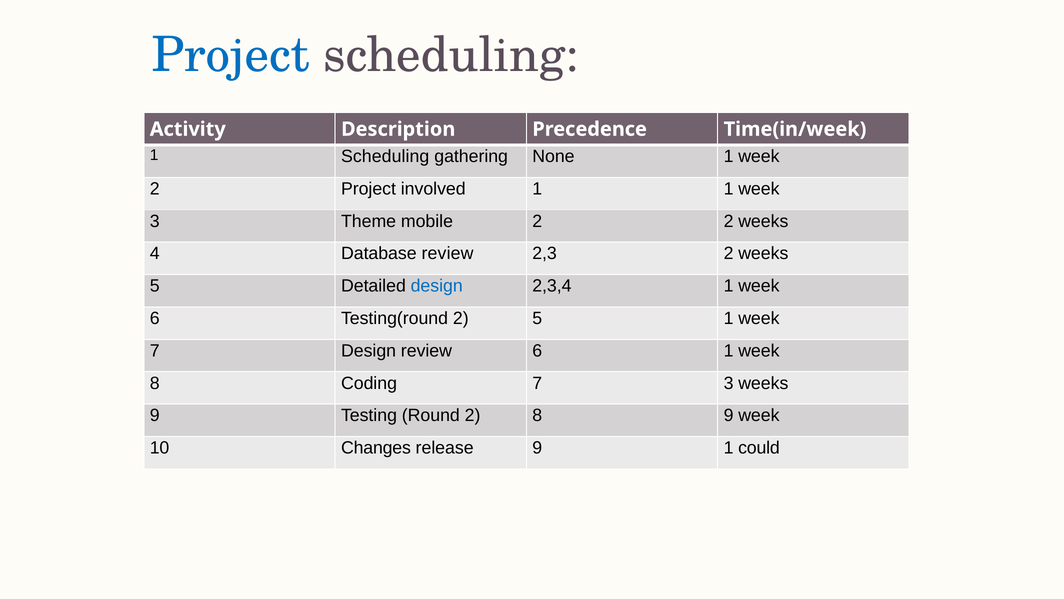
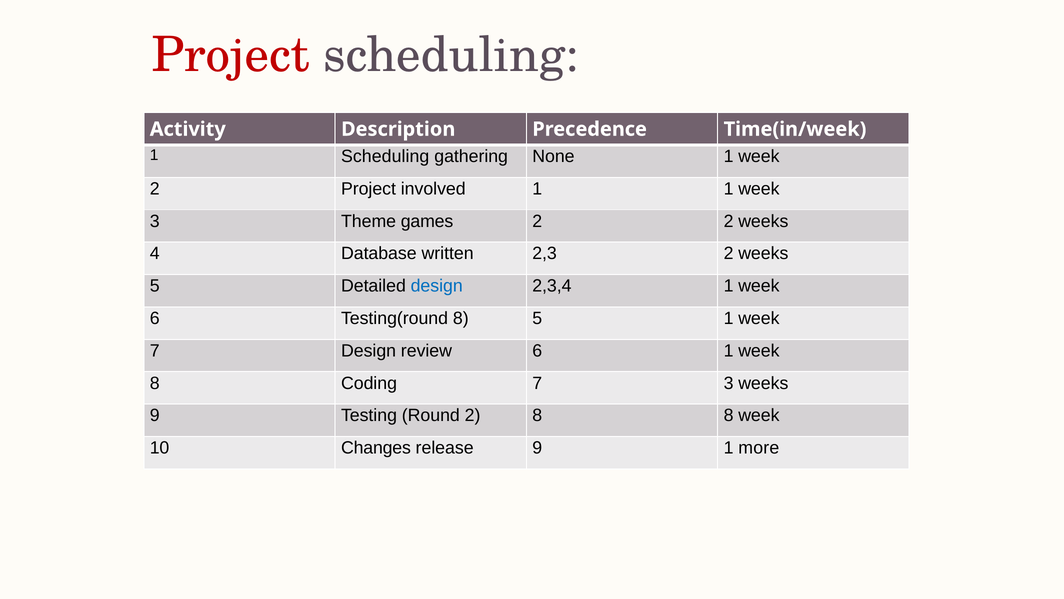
Project colour: blue -> red (231, 55)
mobile: mobile -> games (427, 221)
Database review: review -> written (448, 253)
Testing(round 2: 2 -> 8 (461, 318)
8 9: 9 -> 8 (729, 415)
could: could -> more (759, 448)
